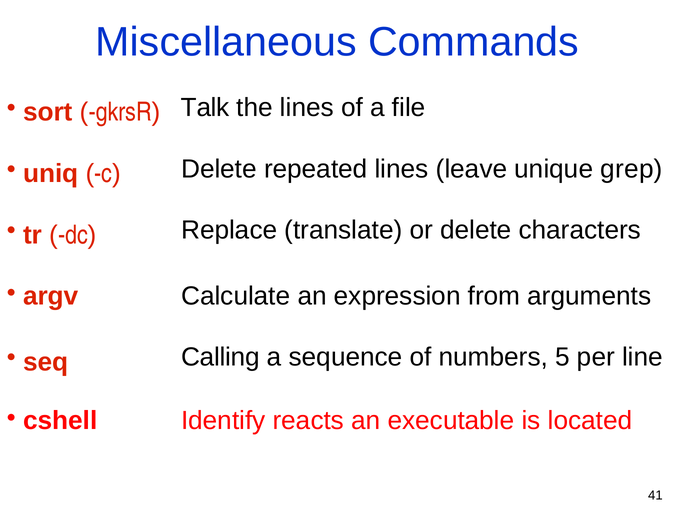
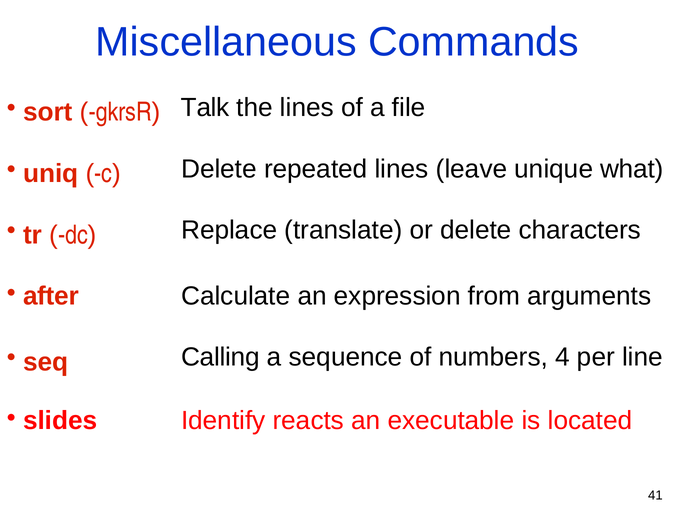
grep: grep -> what (632, 169)
argv: argv -> after (51, 296)
5: 5 -> 4 (562, 358)
cshell: cshell -> slides (60, 421)
